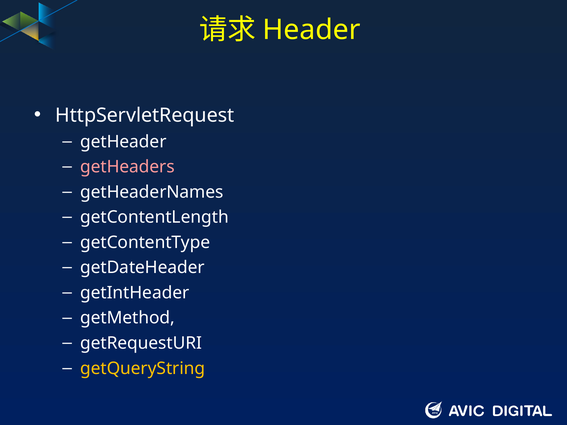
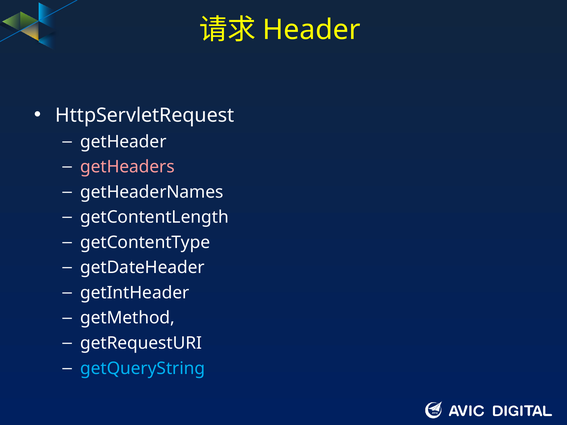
getQueryString colour: yellow -> light blue (143, 369)
